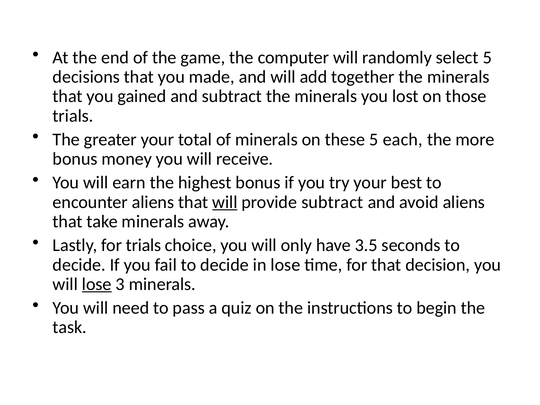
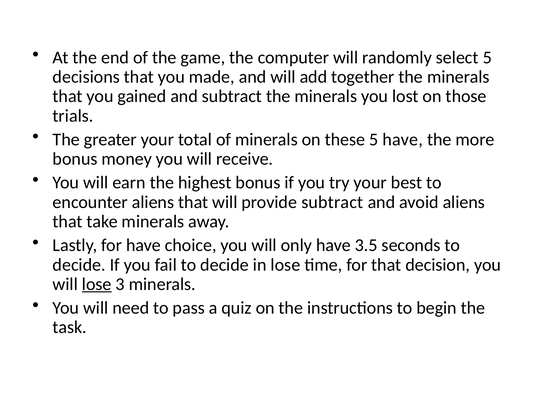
5 each: each -> have (403, 140)
will underline: present -> none (225, 202)
for trials: trials -> have (144, 245)
